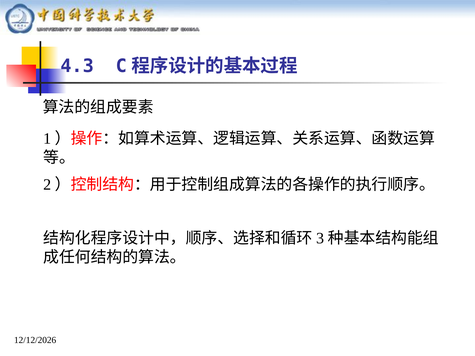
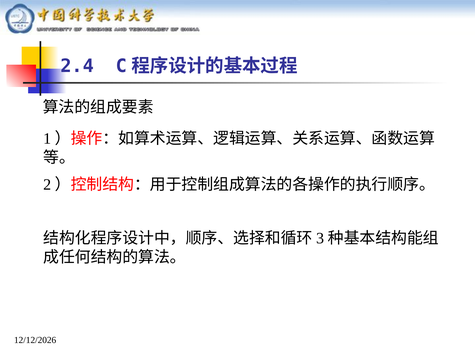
4.3: 4.3 -> 2.4 (77, 66)
